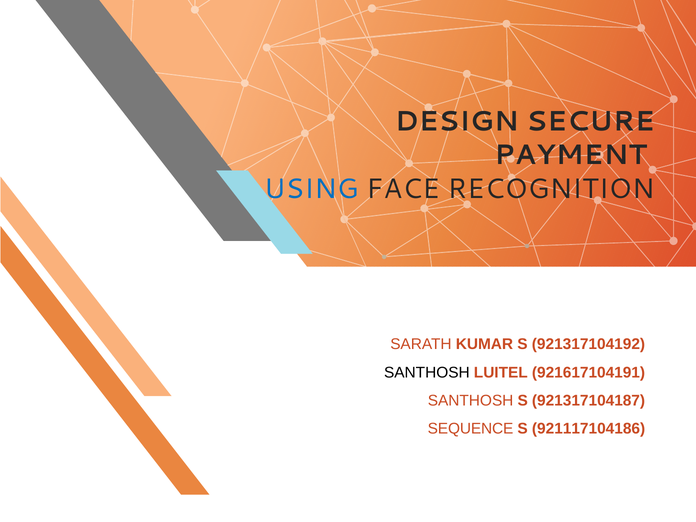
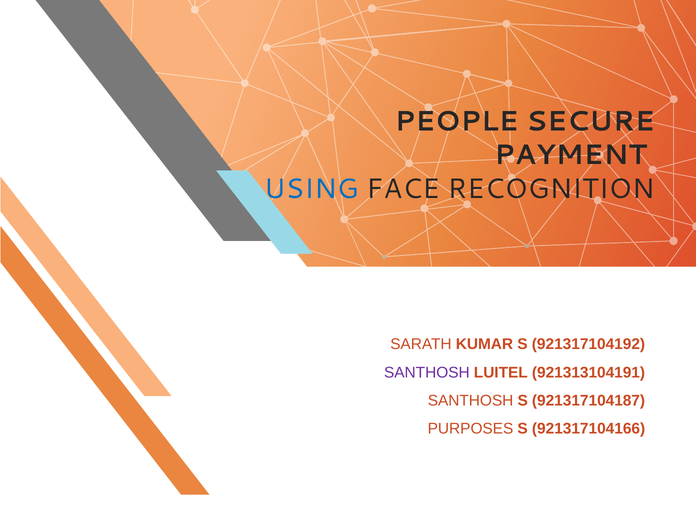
DESIGN: DESIGN -> PEOPLE (457, 121)
SANTHOSH colour: black -> purple (427, 372)
921617104191: 921617104191 -> 921313104191 (589, 372)
SEQUENCE: SEQUENCE -> PURPOSES (471, 429)
921117104186: 921117104186 -> 921317104166 (589, 429)
